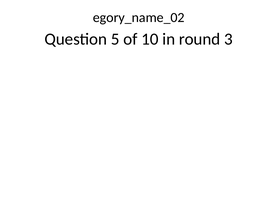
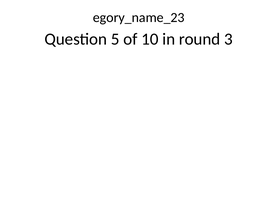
egory_name_02: egory_name_02 -> egory_name_23 (139, 18)
